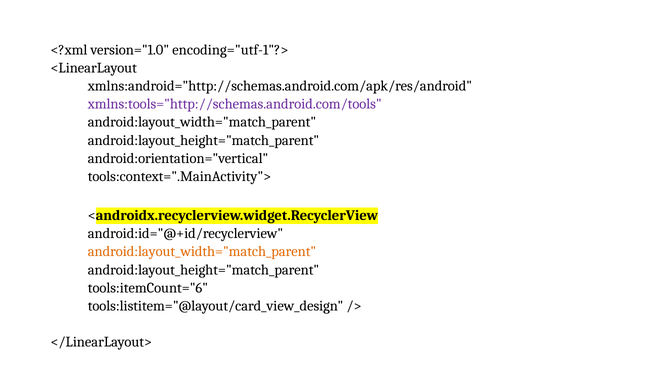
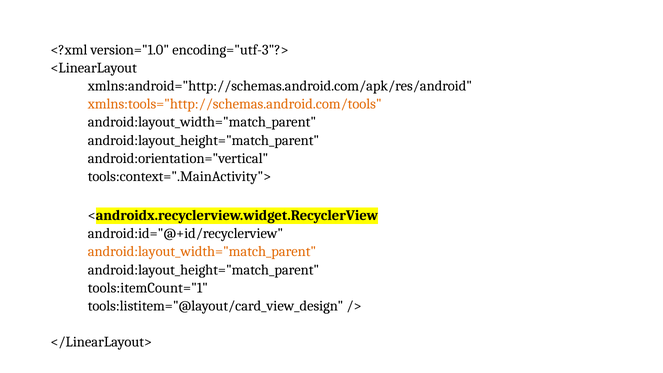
encoding="utf-1"?>: encoding="utf-1"?> -> encoding="utf-3"?> (230, 50)
xmlns:tools="http://schemas.android.com/tools colour: purple -> orange (235, 104)
tools:itemCount="6: tools:itemCount="6 -> tools:itemCount="1 (148, 288)
